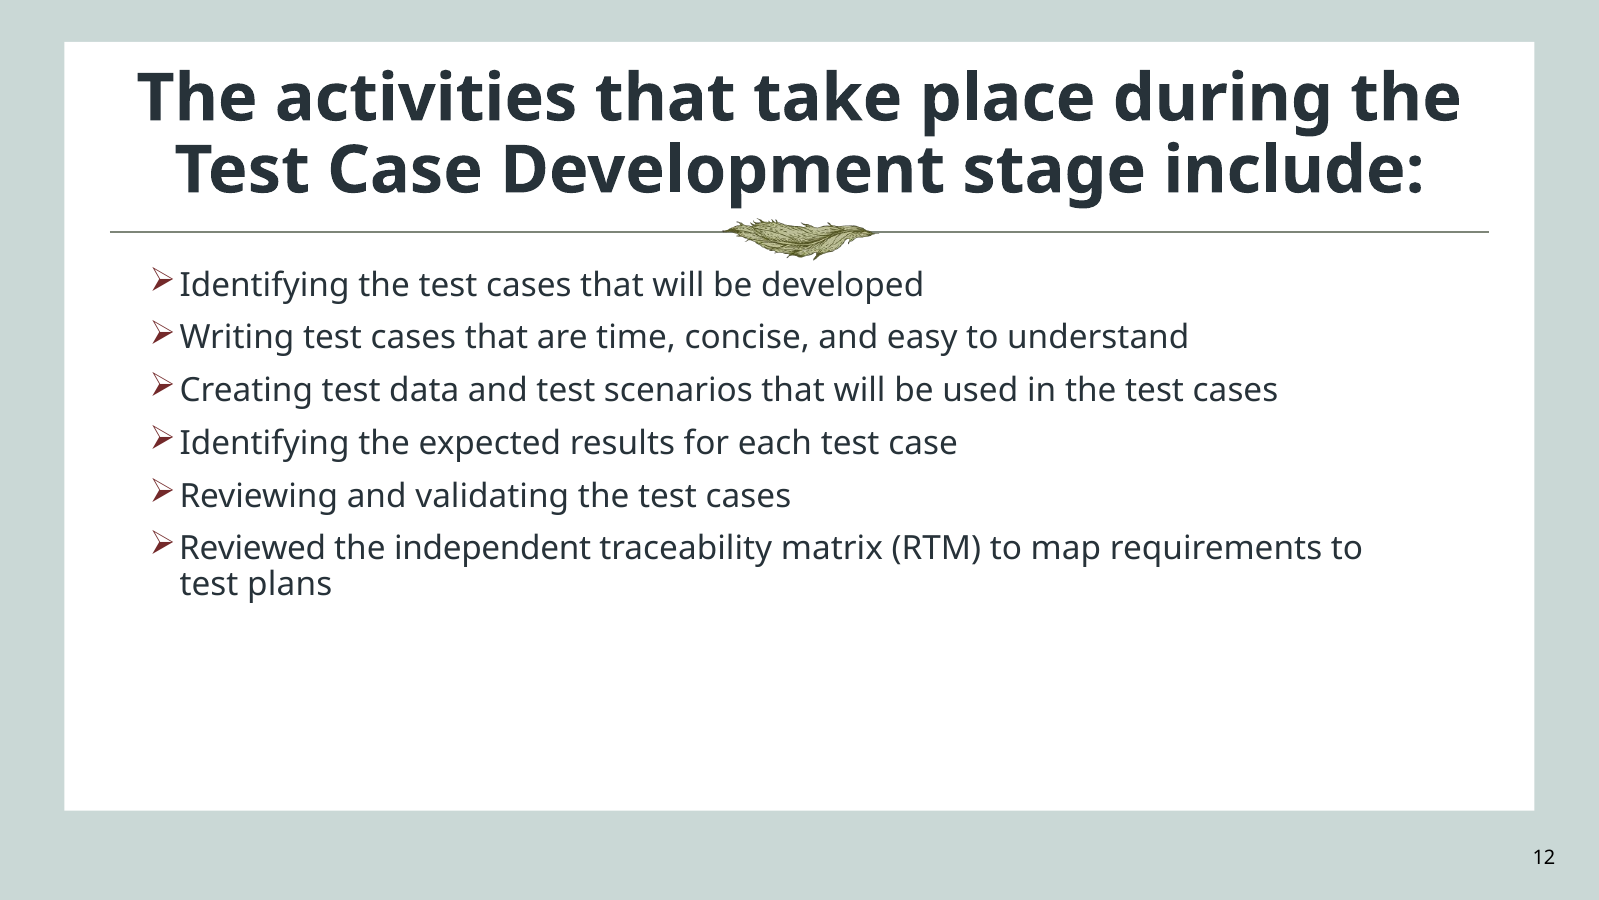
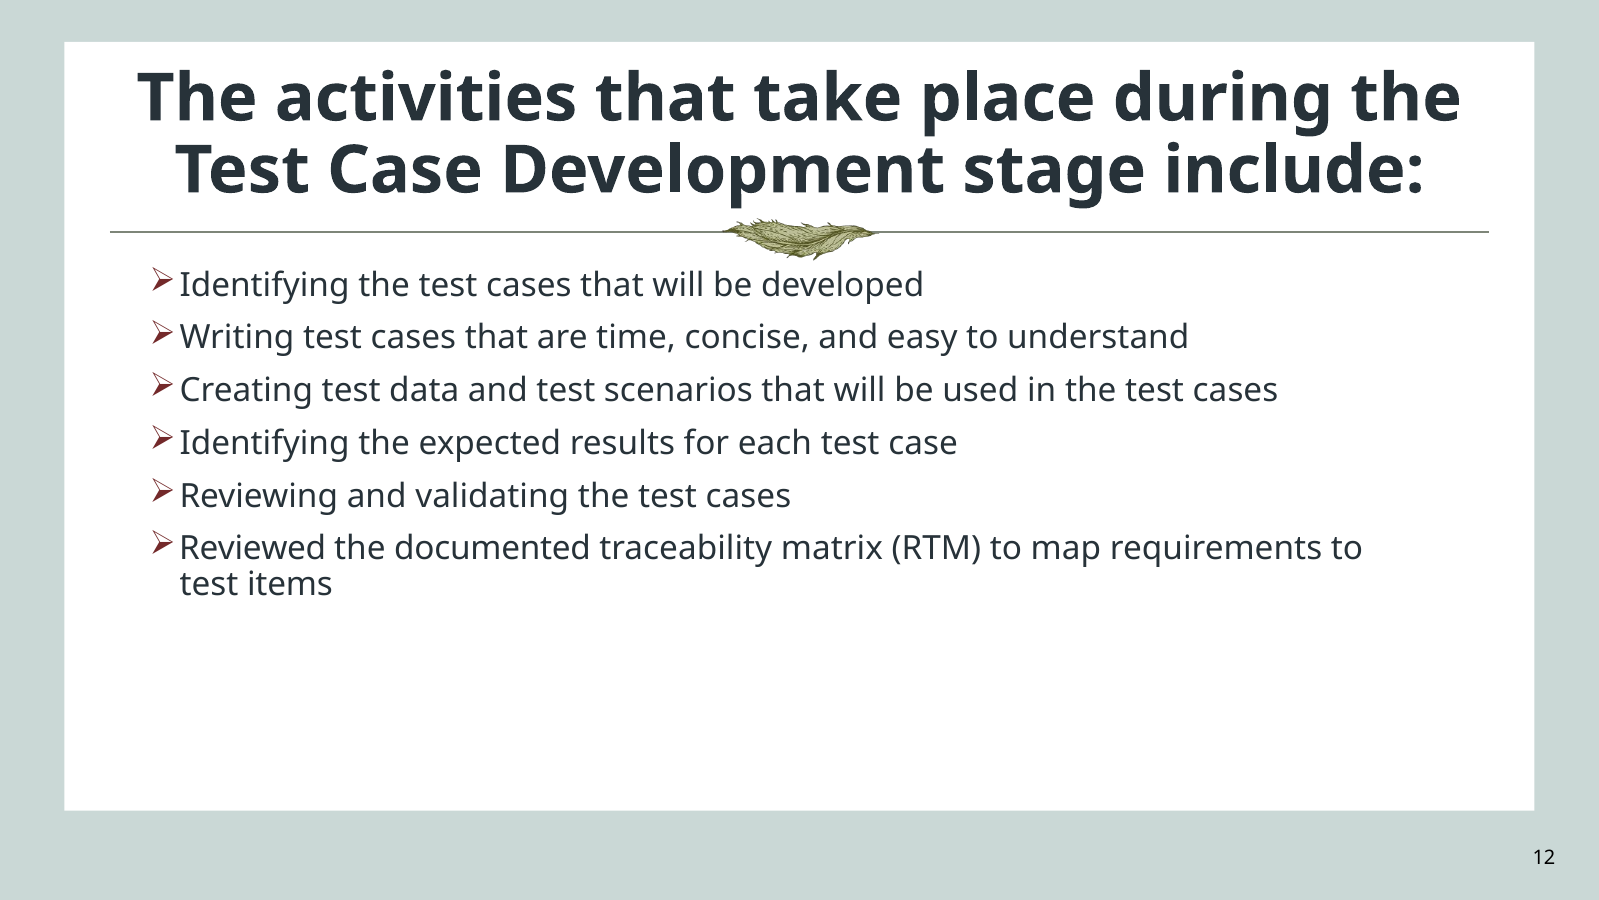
independent: independent -> documented (493, 548)
plans: plans -> items (290, 584)
